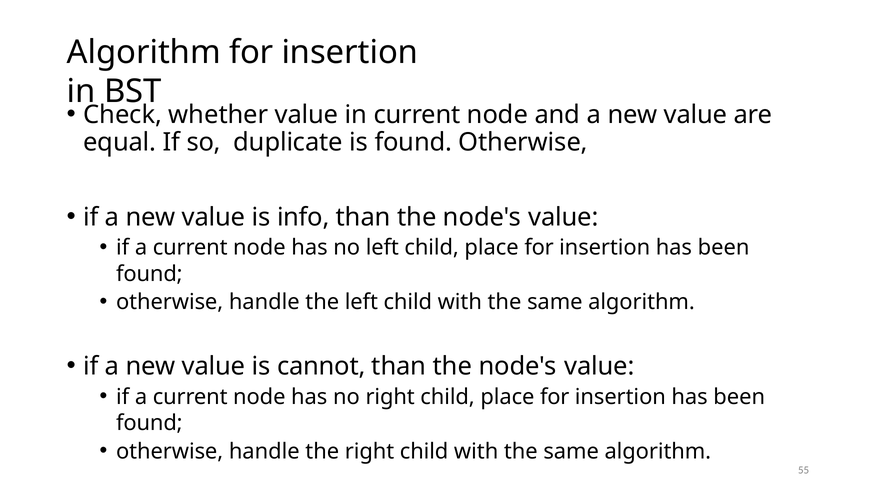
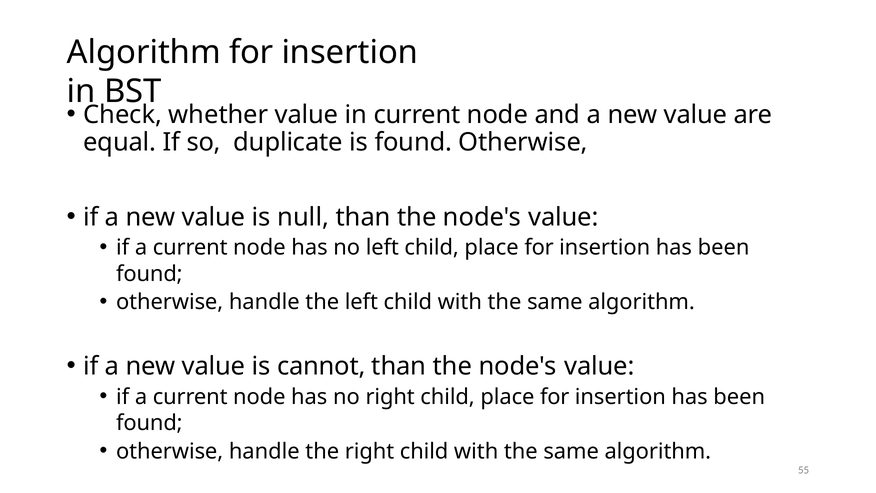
info: info -> null (303, 217)
